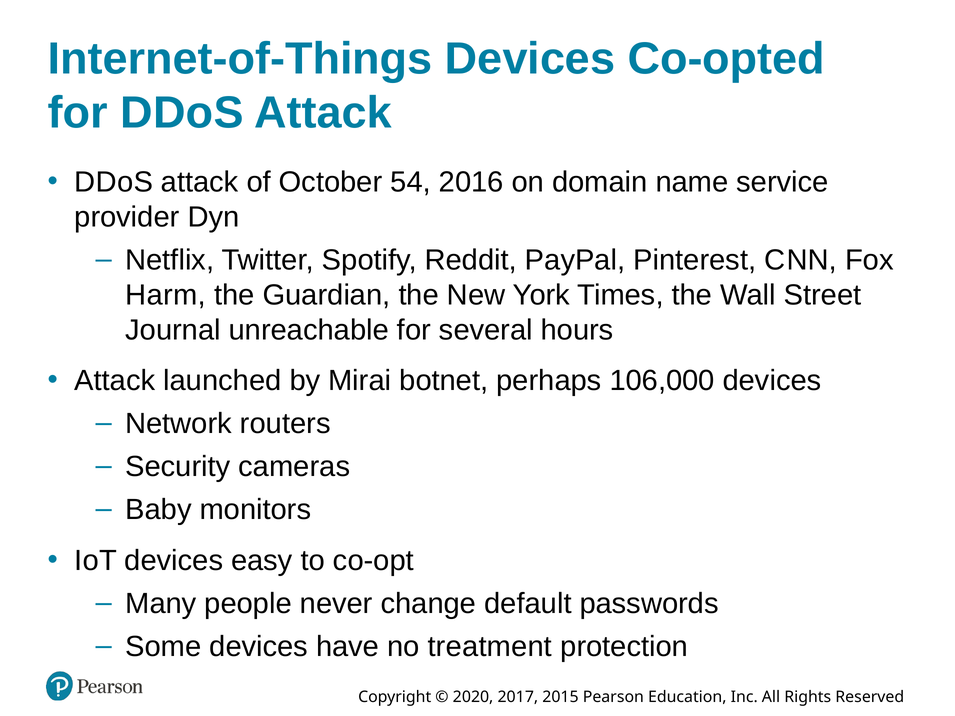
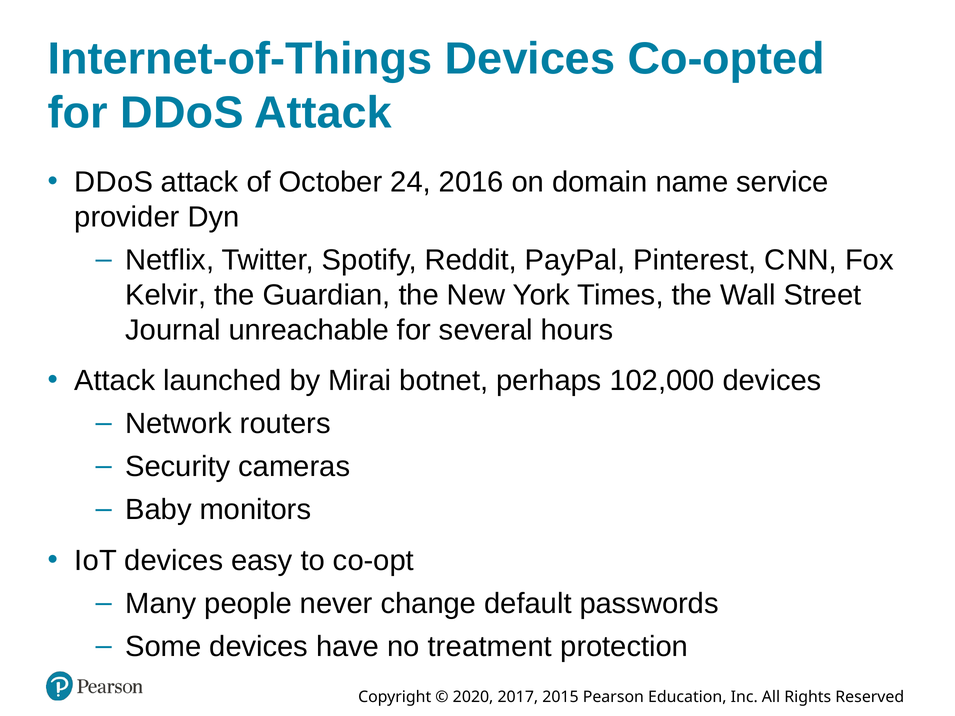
54: 54 -> 24 (411, 182)
Harm: Harm -> Kelvir (166, 295)
106,000: 106,000 -> 102,000 (662, 381)
